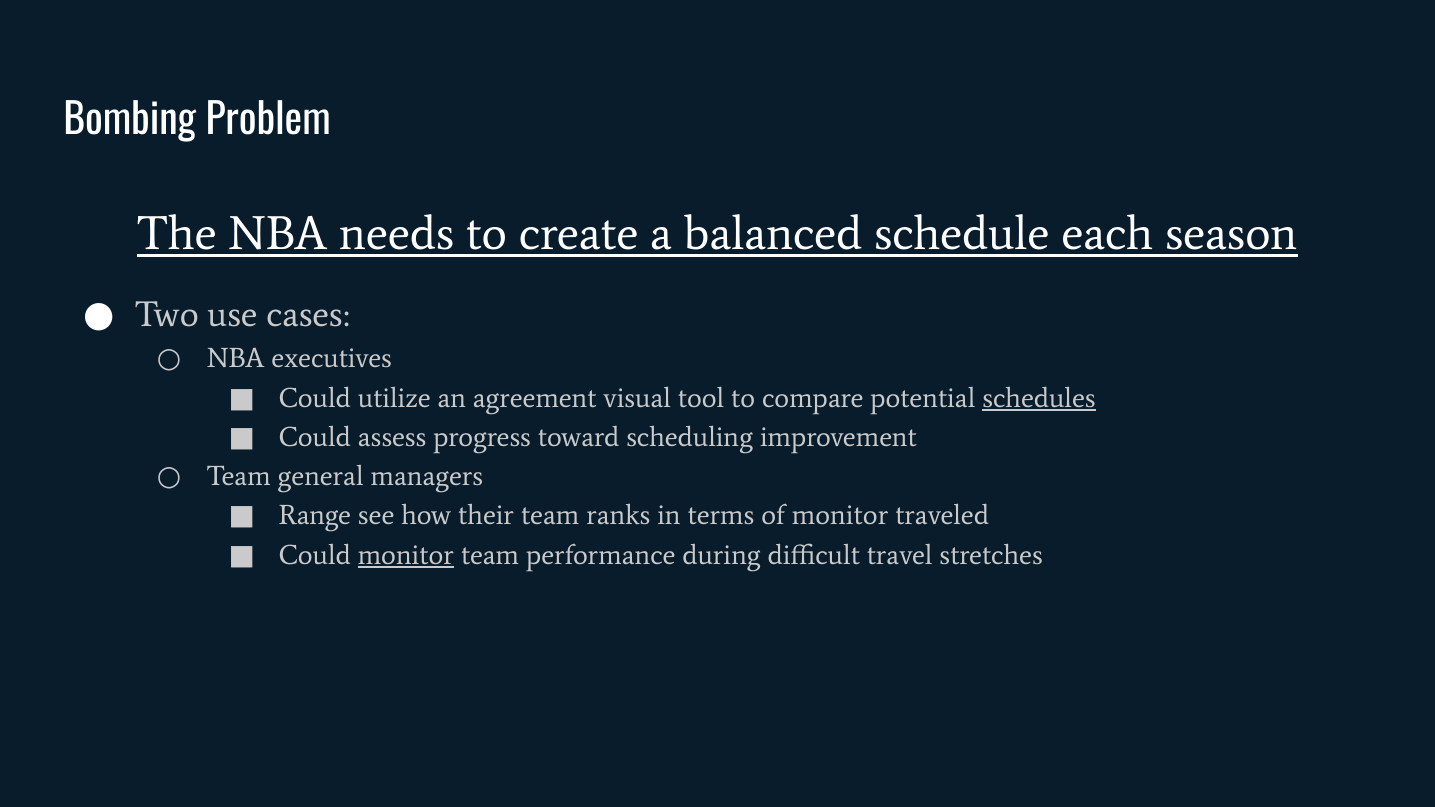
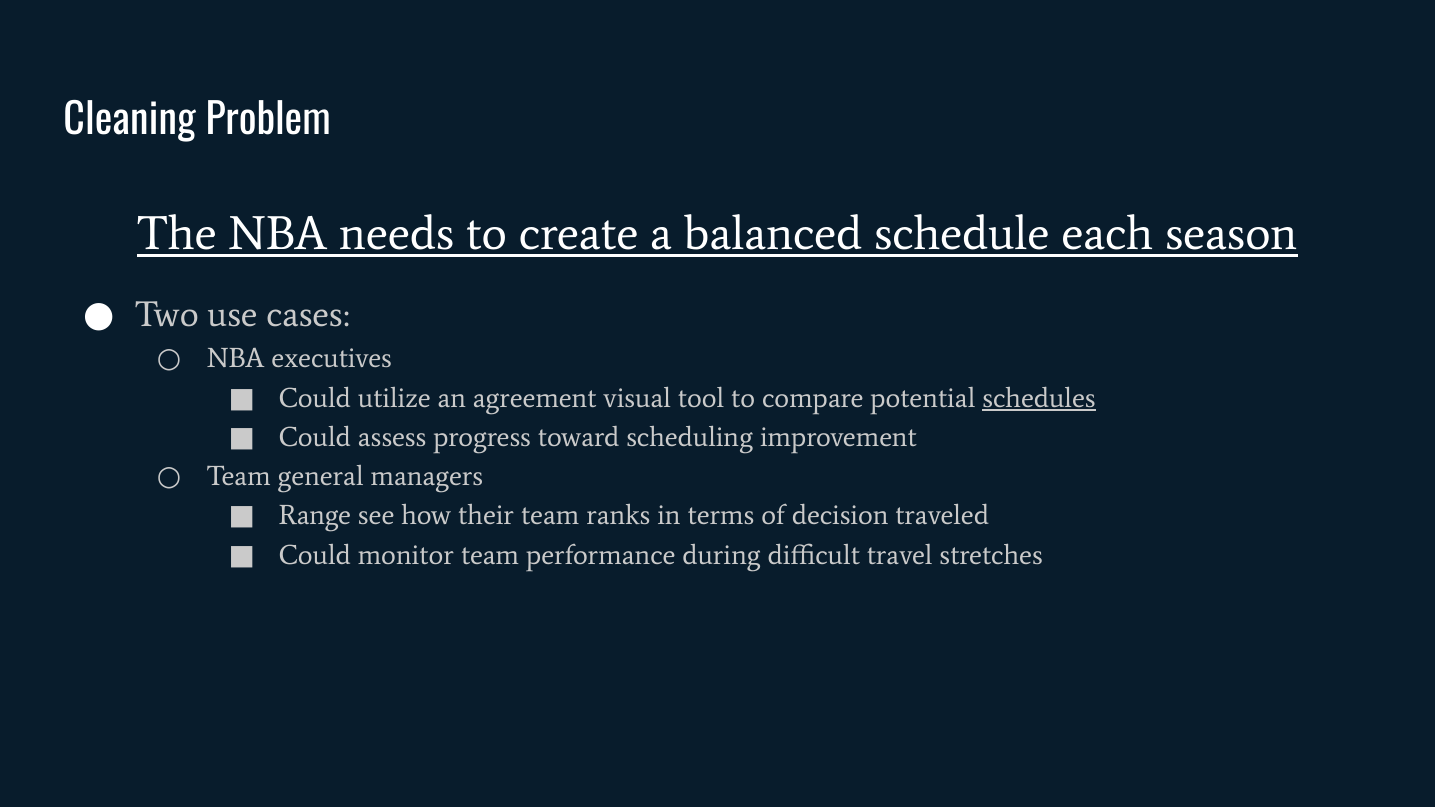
Bombing: Bombing -> Cleaning (130, 120)
of monitor: monitor -> decision (840, 516)
monitor underline: present -> none (406, 555)
